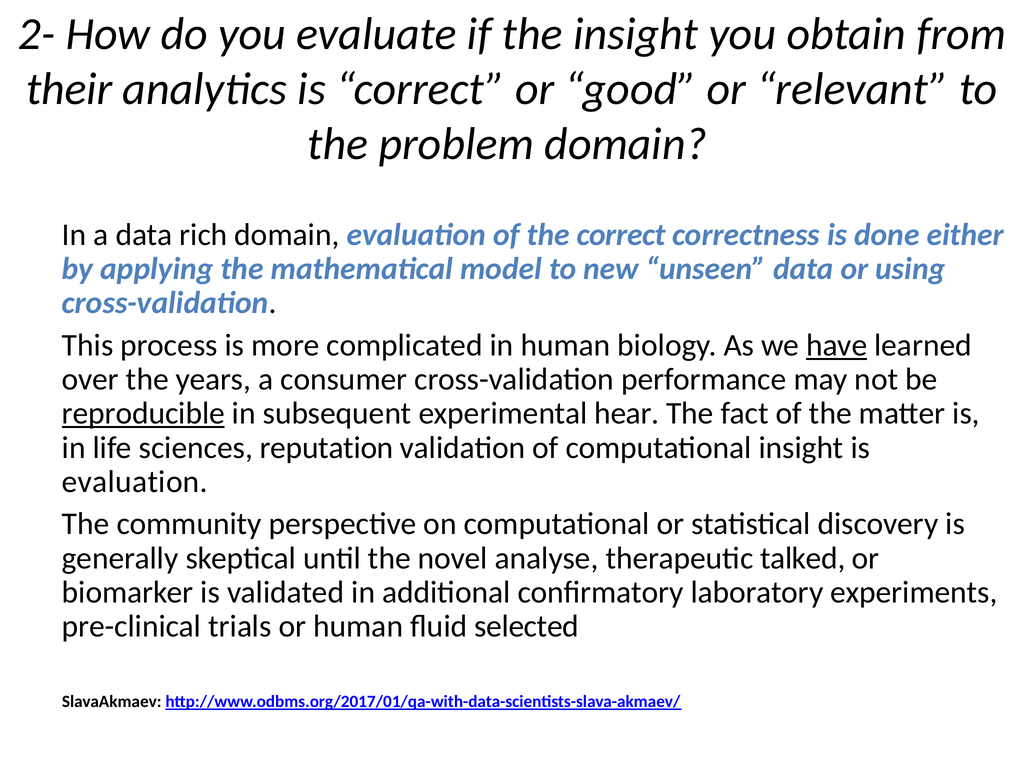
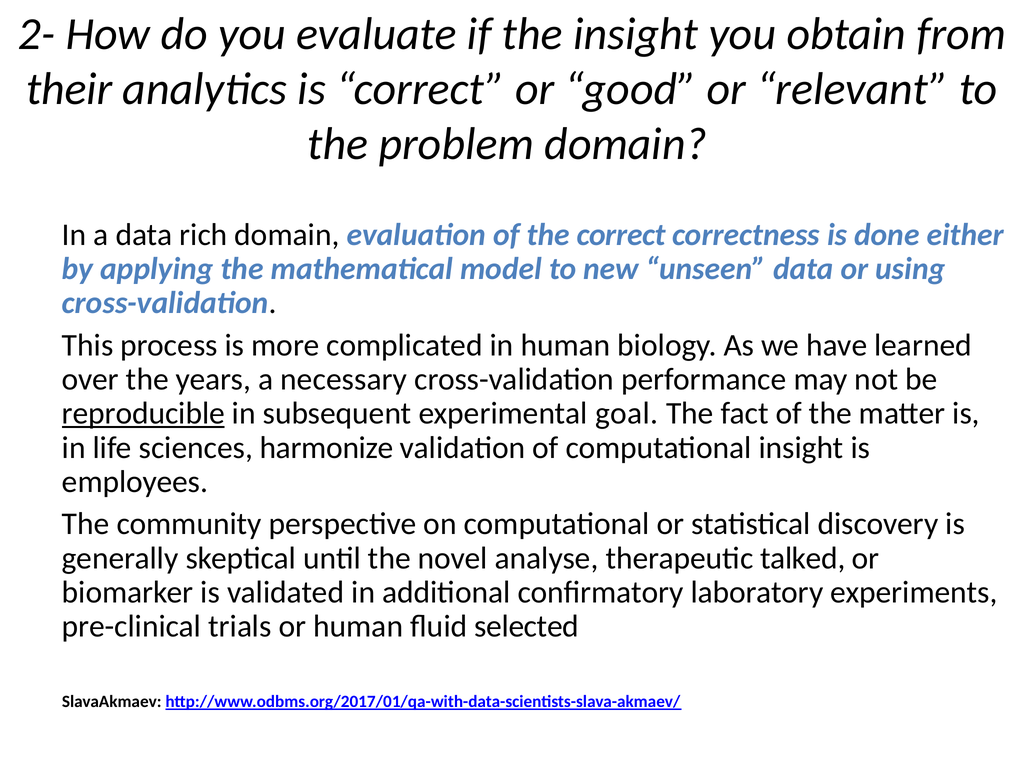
have underline: present -> none (837, 345)
consumer: consumer -> necessary (344, 379)
hear: hear -> goal (627, 413)
reputation: reputation -> harmonize (327, 447)
evaluation: evaluation -> employees (135, 482)
